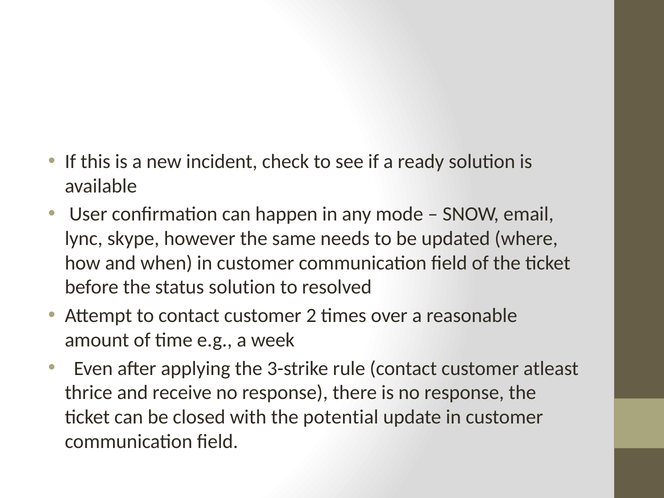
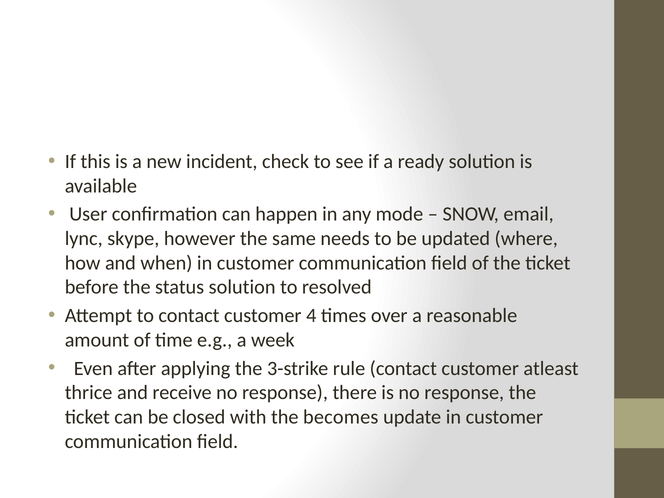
2: 2 -> 4 (311, 316)
potential: potential -> becomes (341, 417)
